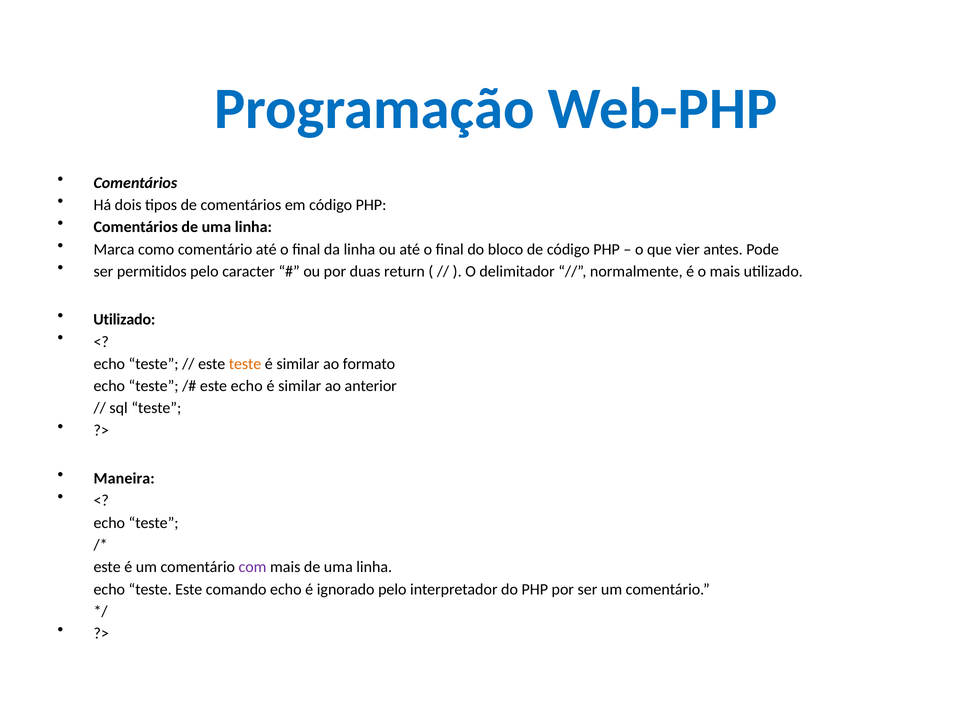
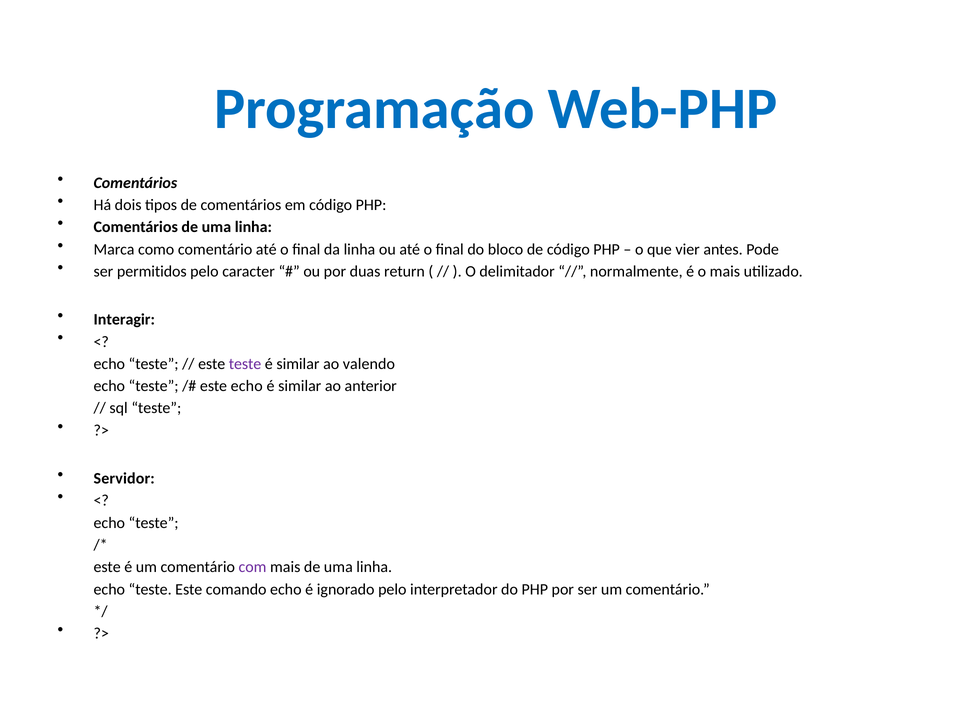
Utilizado: Utilizado -> Interagir (124, 320)
teste colour: orange -> purple (245, 364)
formato: formato -> valendo (369, 364)
Maneira: Maneira -> Servidor (124, 479)
